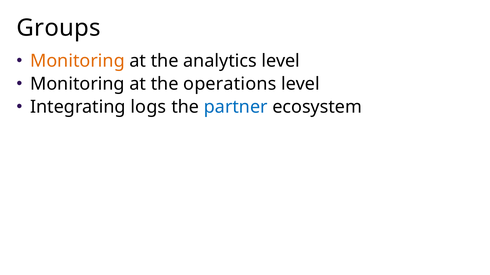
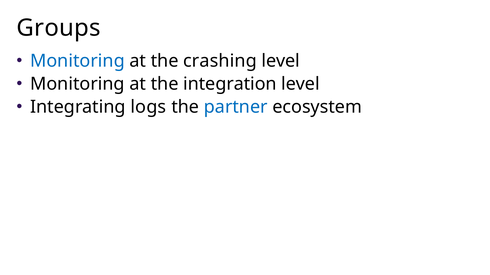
Monitoring colour: orange -> blue (77, 61)
analytics: analytics -> crashing (220, 61)
operations: operations -> integration (230, 84)
